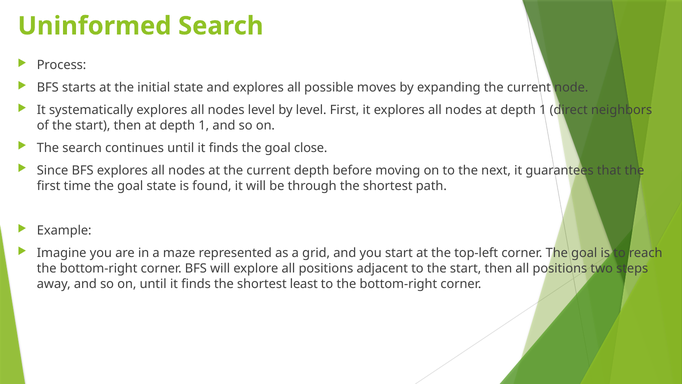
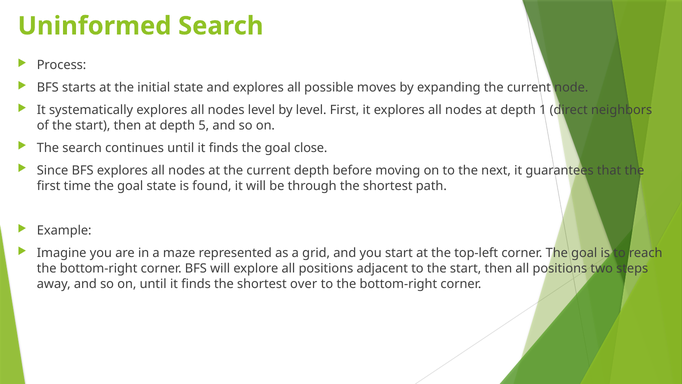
then at depth 1: 1 -> 5 (204, 125)
least: least -> over (304, 284)
